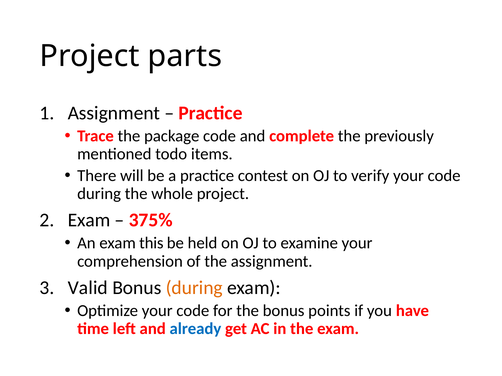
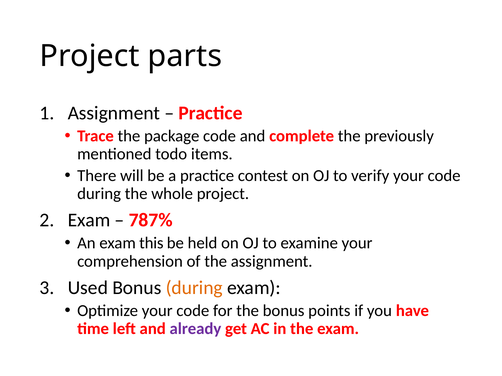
375%: 375% -> 787% (151, 220)
Valid: Valid -> Used (88, 288)
already colour: blue -> purple (195, 329)
